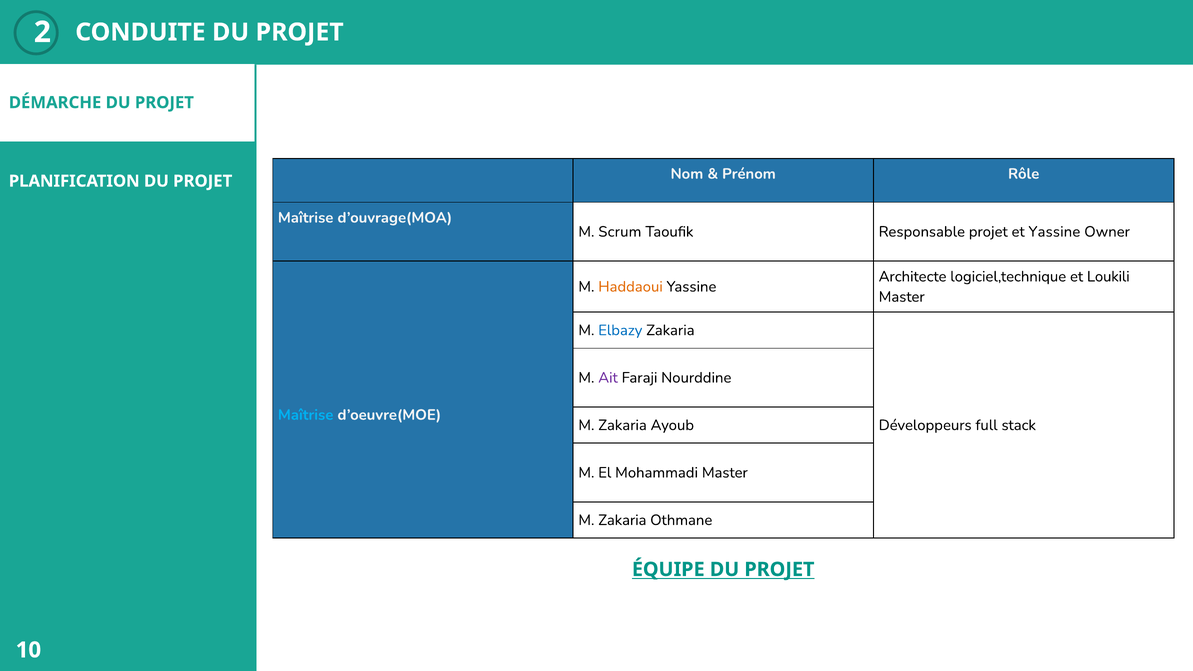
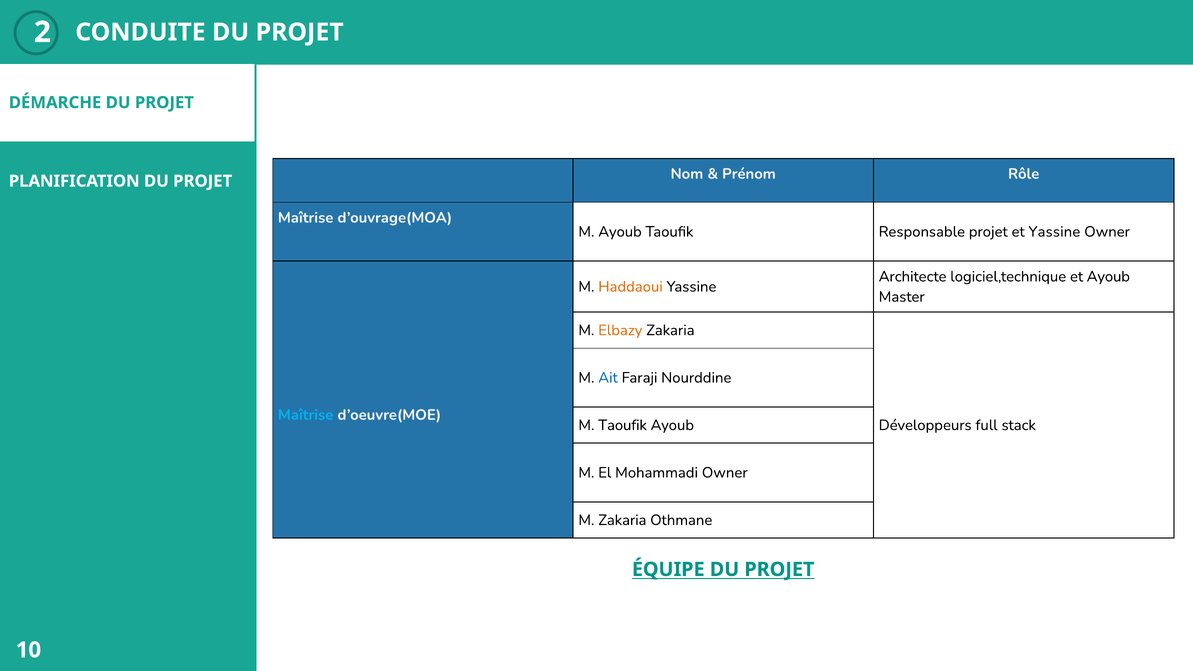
M Scrum: Scrum -> Ayoub (620, 232)
et Loukili: Loukili -> Ayoub (1108, 277)
Elbazy colour: blue -> orange (620, 330)
Ait colour: purple -> blue (608, 378)
Zakaria: Zakaria -> Taoufik (623, 425)
Mohammadi Master: Master -> Owner (725, 473)
